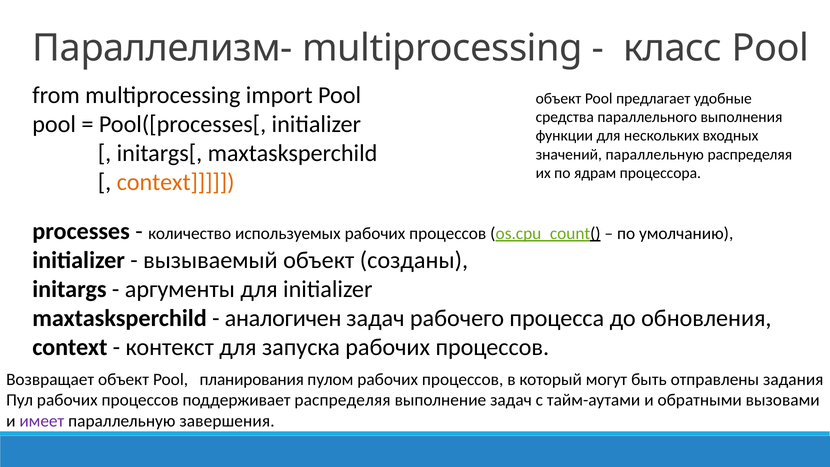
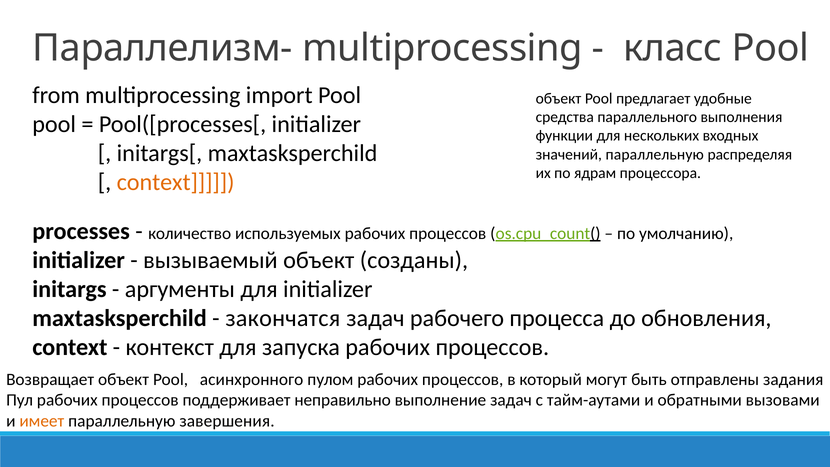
аналогичен: аналогичен -> закончатся (283, 318)
планирования: планирования -> асинхронного (252, 379)
поддерживает распределяя: распределяя -> неправильно (343, 400)
имеет colour: purple -> orange (42, 421)
